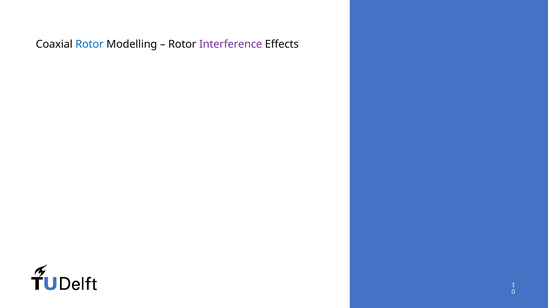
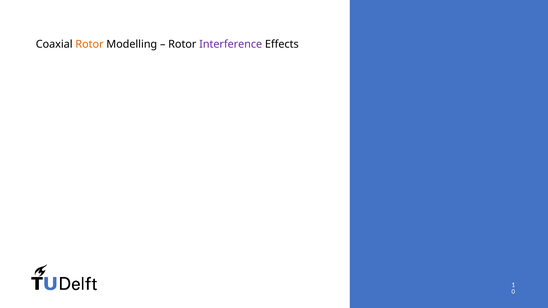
Rotor colour: blue -> orange (89, 44)
